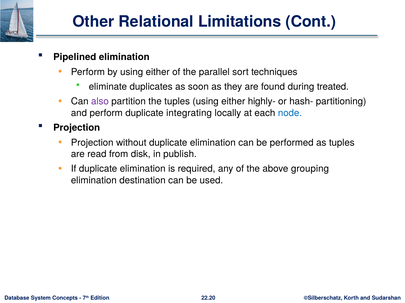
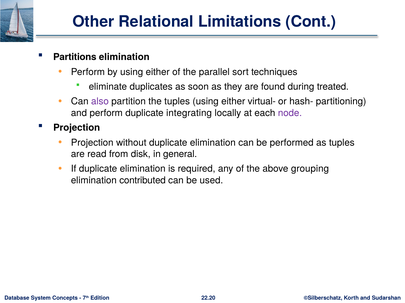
Pipelined: Pipelined -> Partitions (75, 57)
highly-: highly- -> virtual- (262, 102)
node colour: blue -> purple (290, 113)
publish: publish -> general (180, 154)
destination: destination -> contributed (143, 181)
